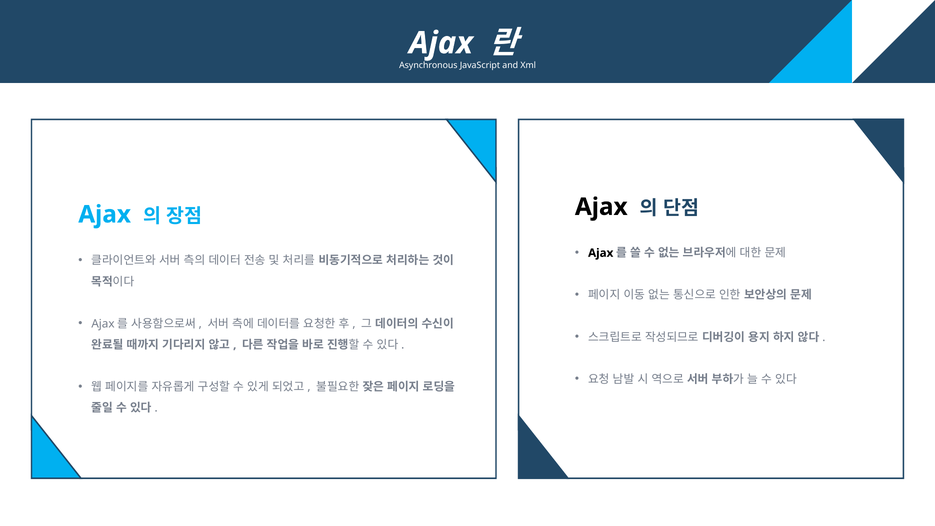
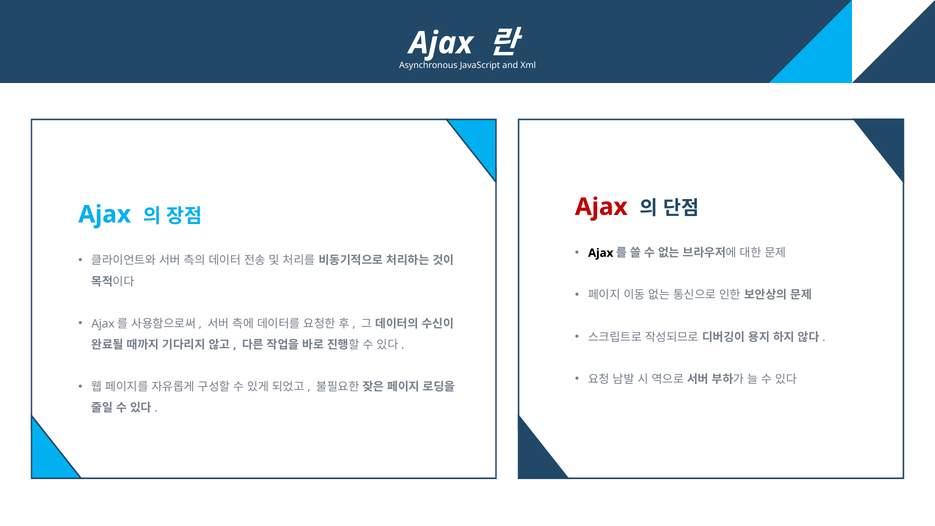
Ajax colour: black -> red (601, 207)
